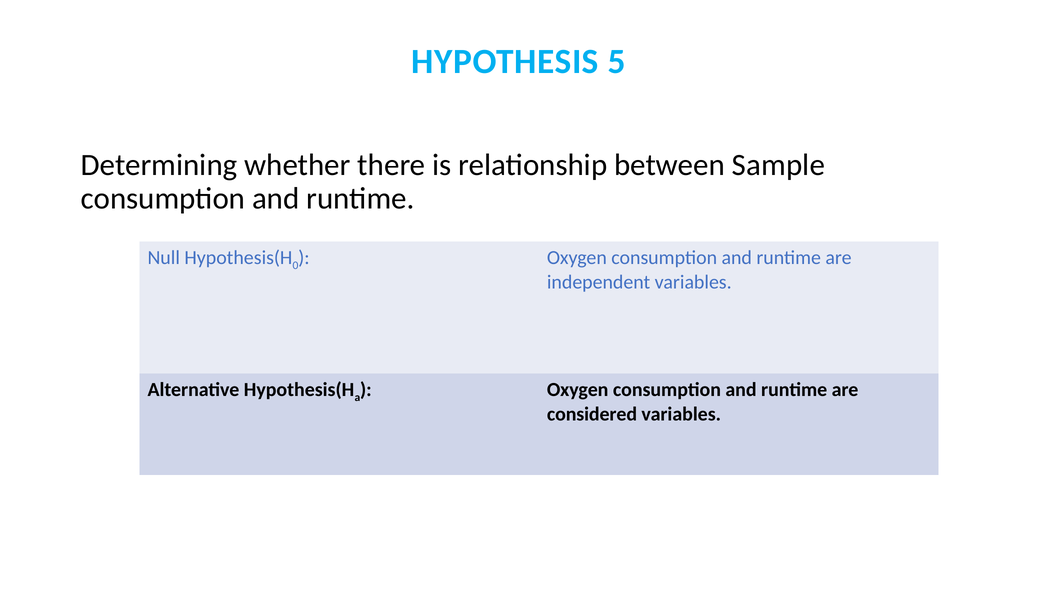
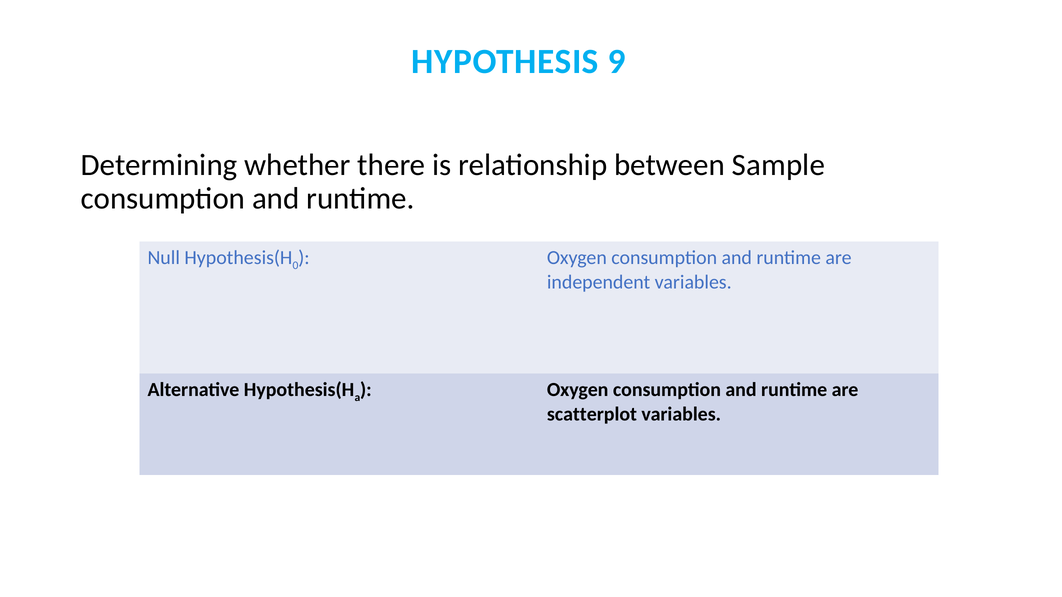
5: 5 -> 9 (617, 62)
considered: considered -> scatterplot (592, 414)
